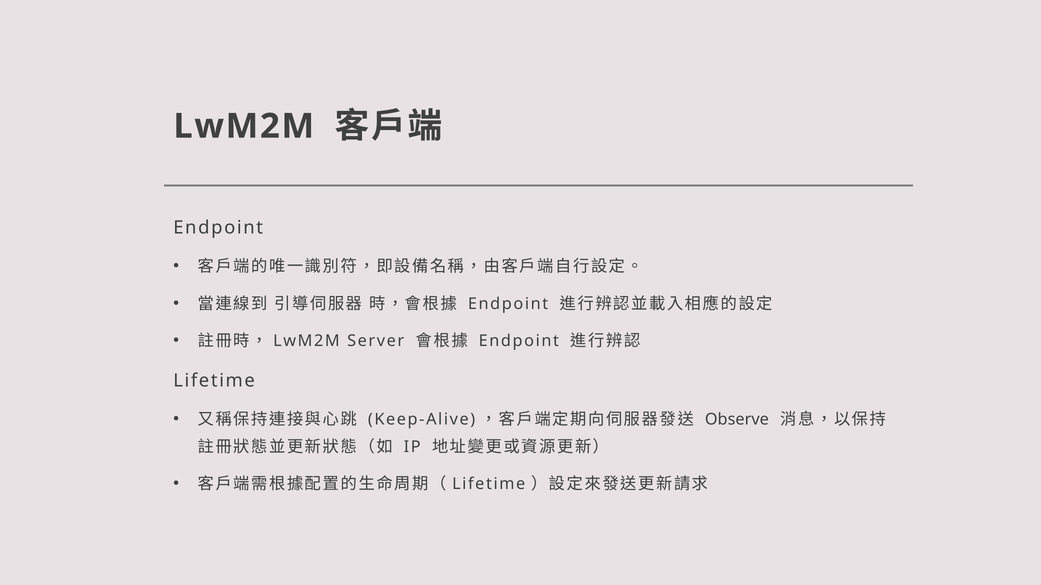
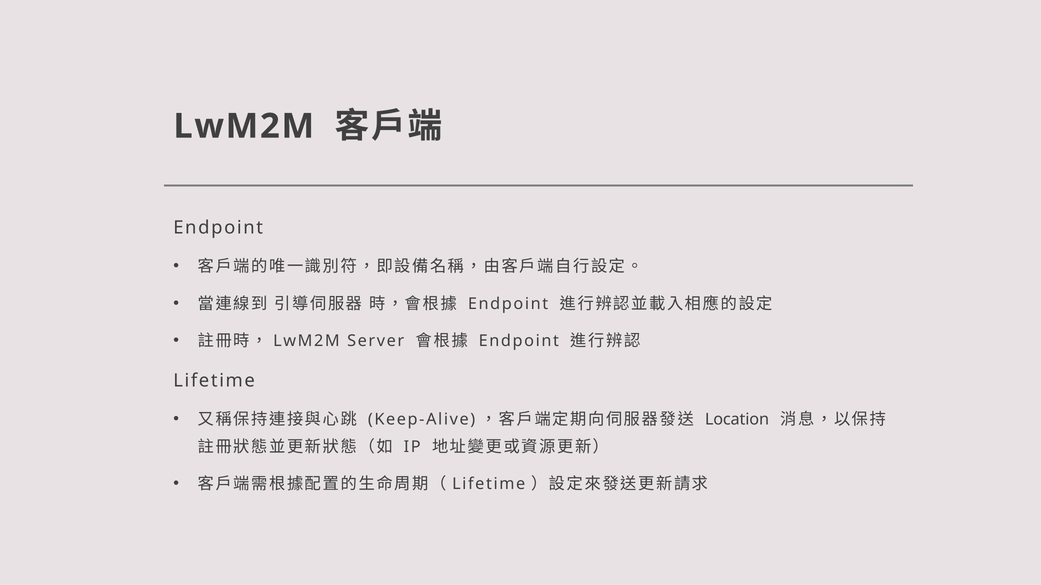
Observe: Observe -> Location (737, 420)
